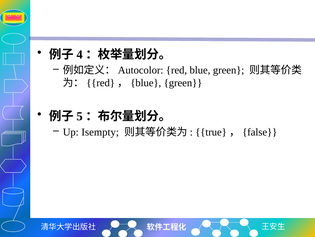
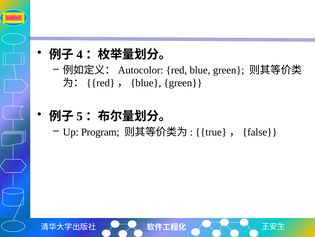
Isempty: Isempty -> Program (100, 132)
